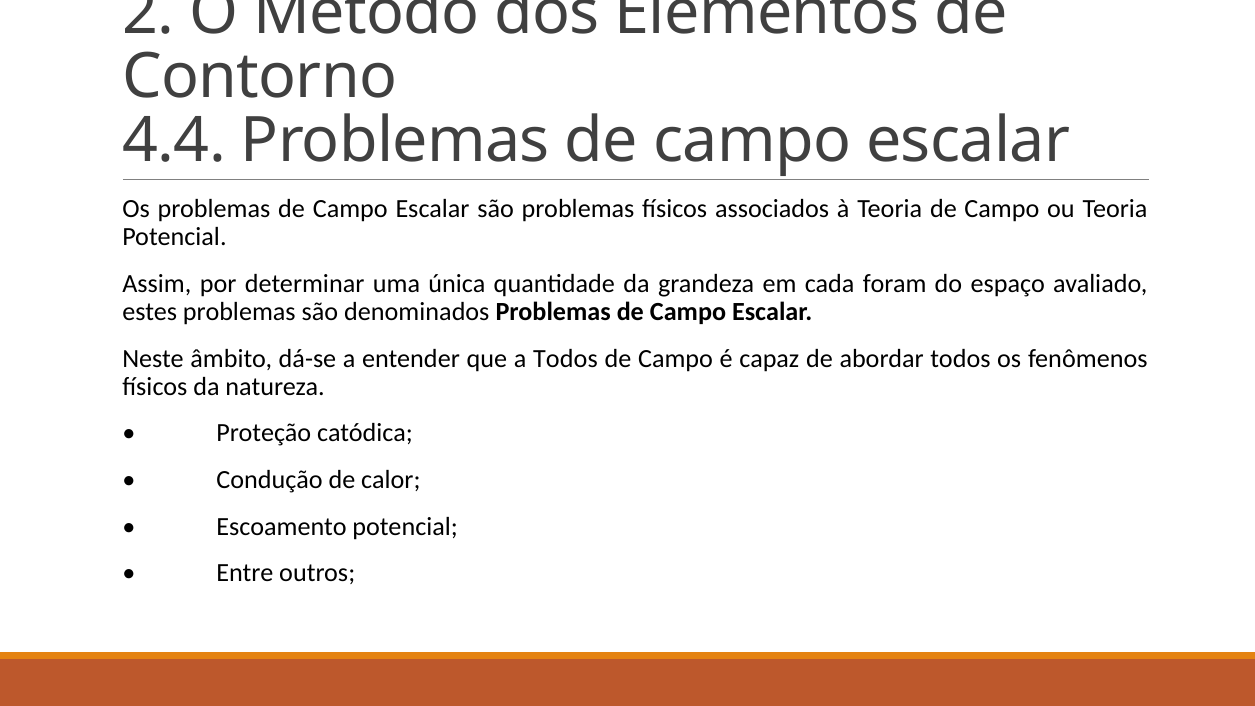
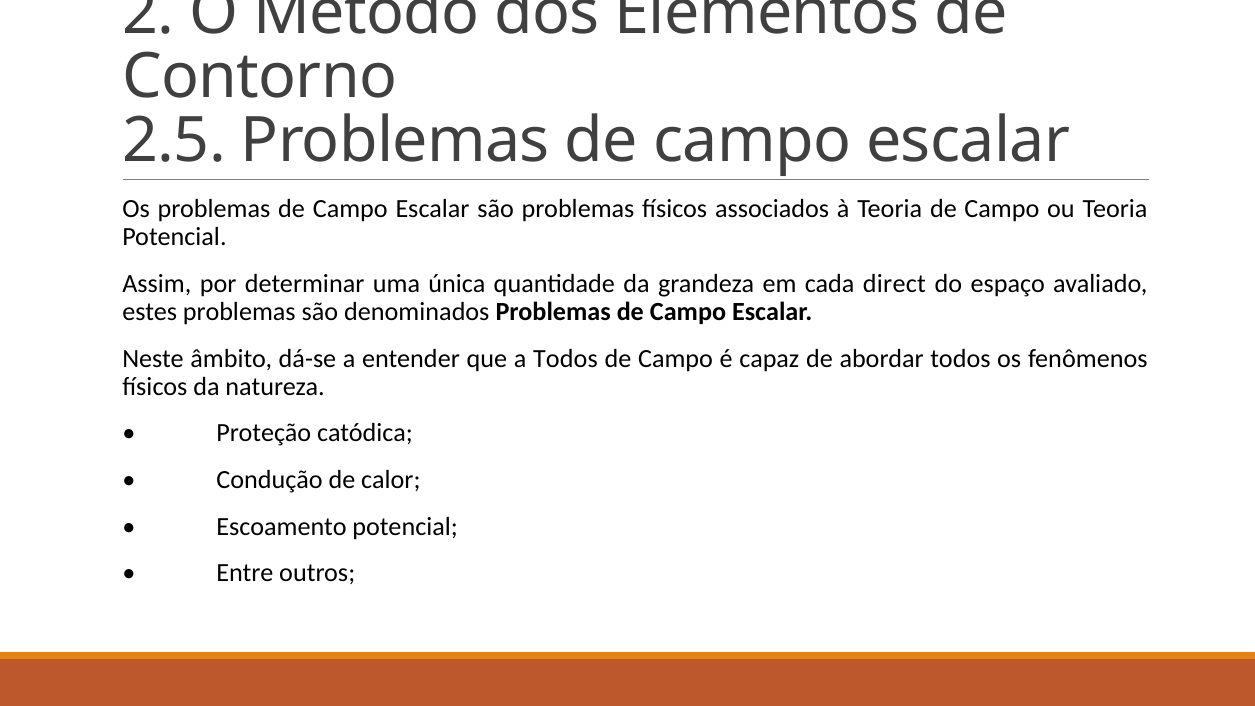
4.4: 4.4 -> 2.5 (174, 141)
foram: foram -> direct (894, 284)
